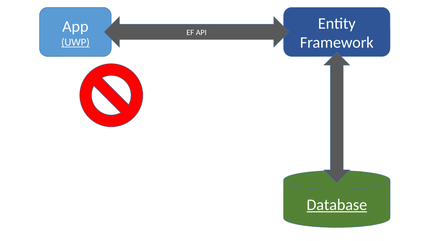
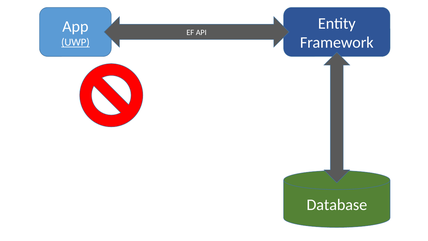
Database underline: present -> none (337, 205)
